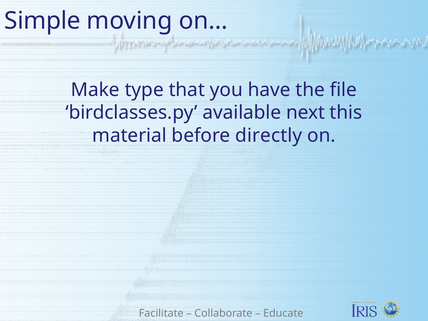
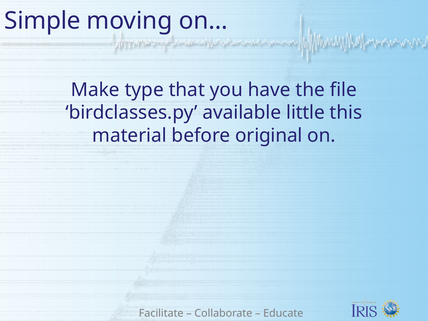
next: next -> little (306, 113)
directly: directly -> original (269, 135)
